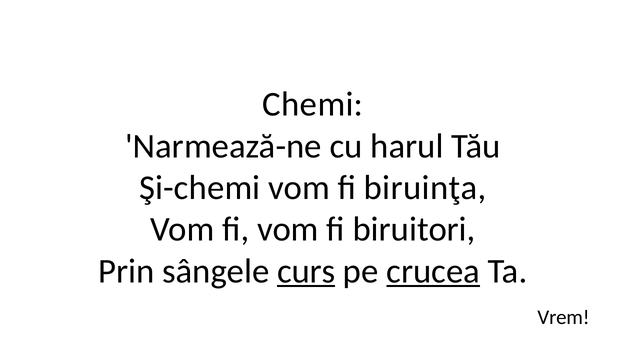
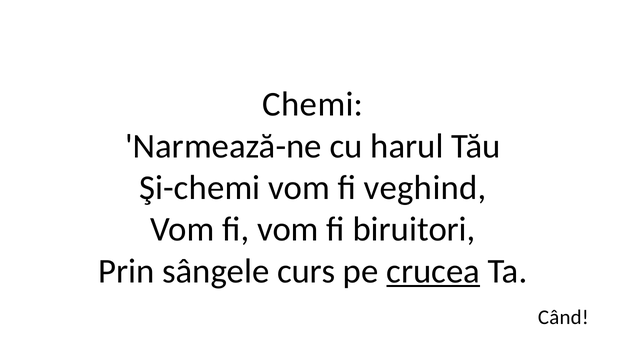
biruinţa: biruinţa -> veghind (425, 188)
curs underline: present -> none (306, 271)
Vrem: Vrem -> Când (563, 318)
